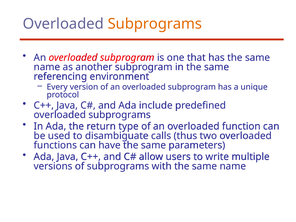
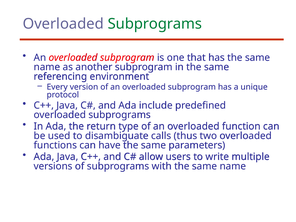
Subprograms colour: orange -> green (155, 24)
